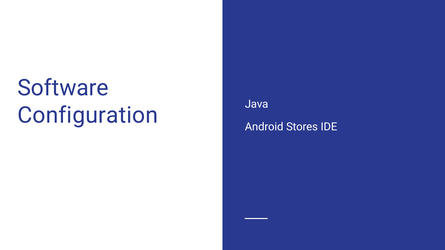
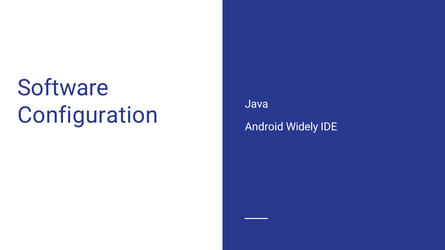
Stores: Stores -> Widely (302, 127)
